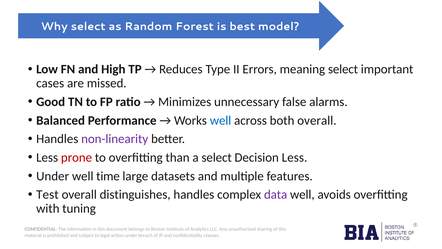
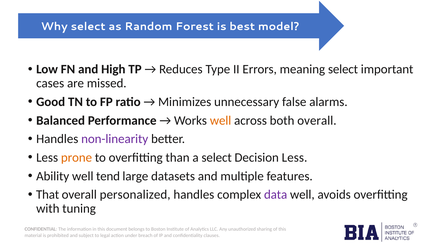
well colour: blue -> orange (221, 120)
prone colour: red -> orange (77, 157)
Under: Under -> Ability (53, 176)
time: time -> tend (108, 176)
Test: Test -> That (48, 194)
distinguishes: distinguishes -> personalized (135, 194)
